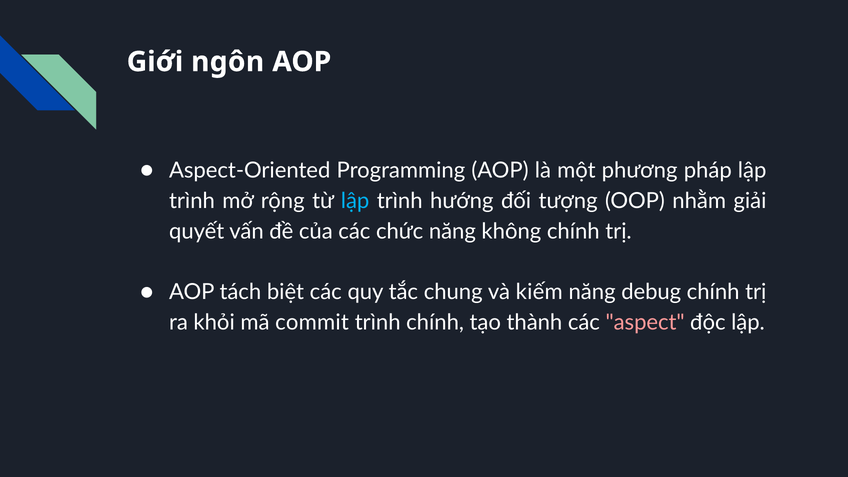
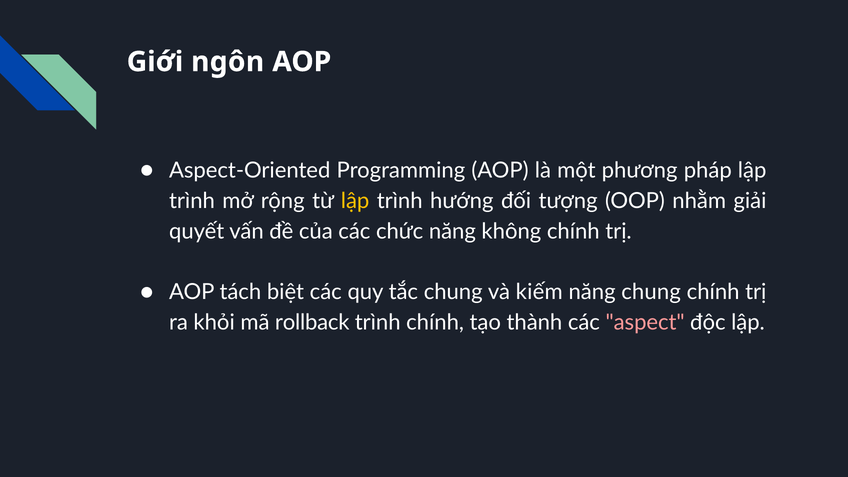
lập colour: light blue -> yellow (355, 201)
năng debug: debug -> chung (651, 292)
commit: commit -> rollback (312, 323)
